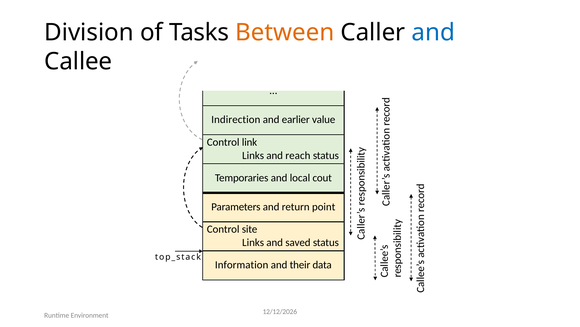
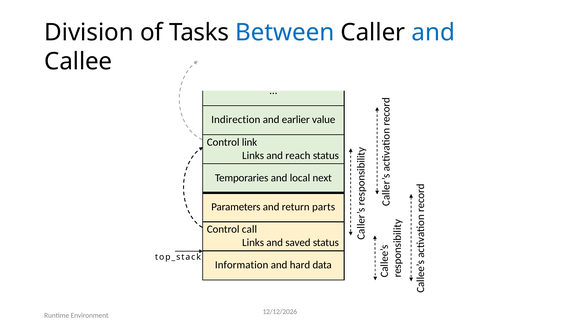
Between colour: orange -> blue (285, 32)
cout: cout -> next (322, 177)
point: point -> parts (324, 206)
site: site -> call (249, 229)
their: their -> hard (300, 264)
